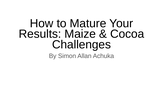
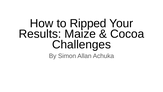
Mature: Mature -> Ripped (88, 23)
